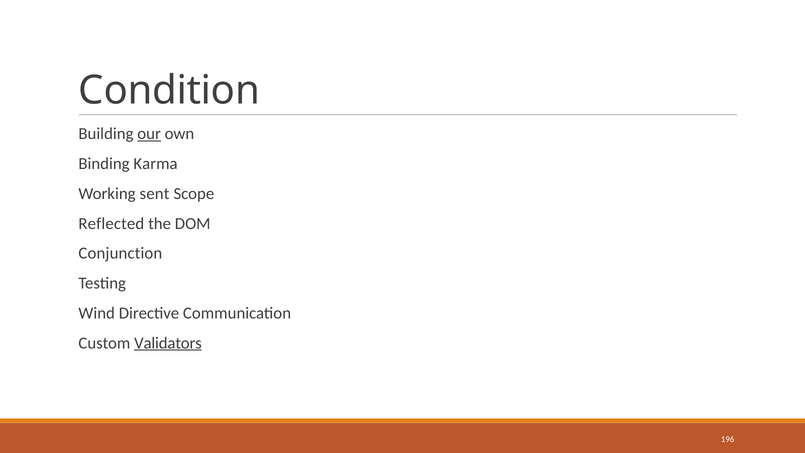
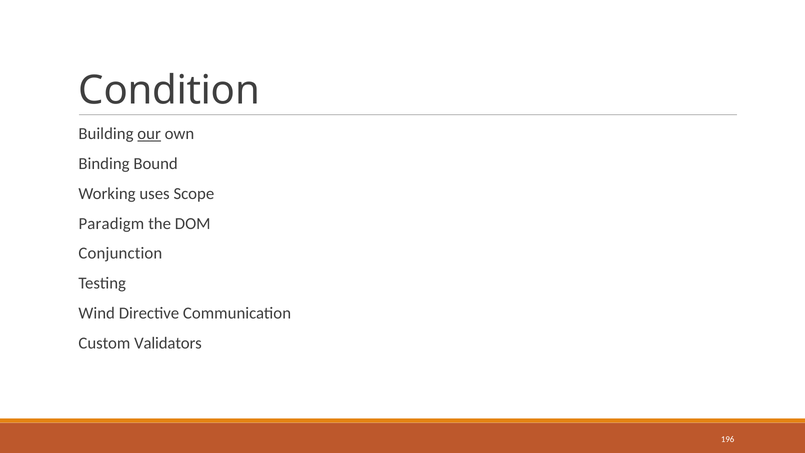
Karma: Karma -> Bound (156, 164)
sent: sent -> uses (155, 194)
Reflected: Reflected -> Paradigm (111, 223)
Validators underline: present -> none (168, 343)
